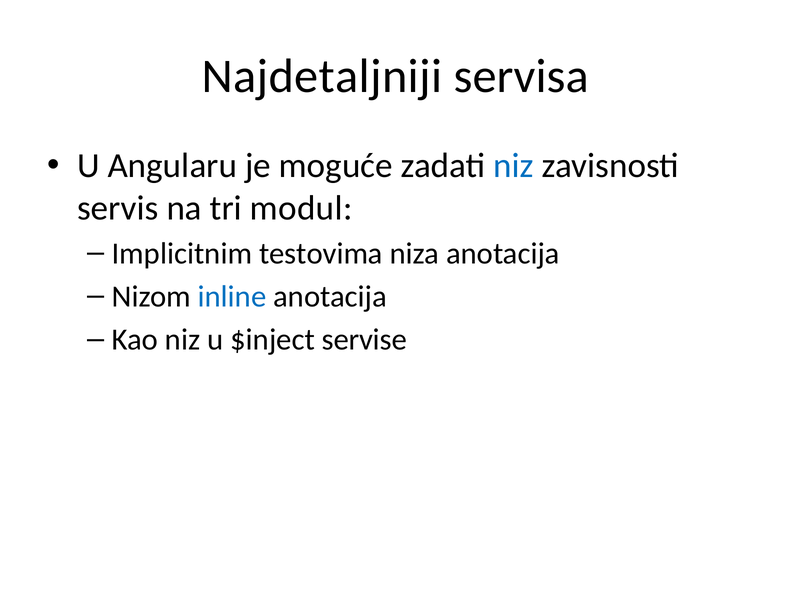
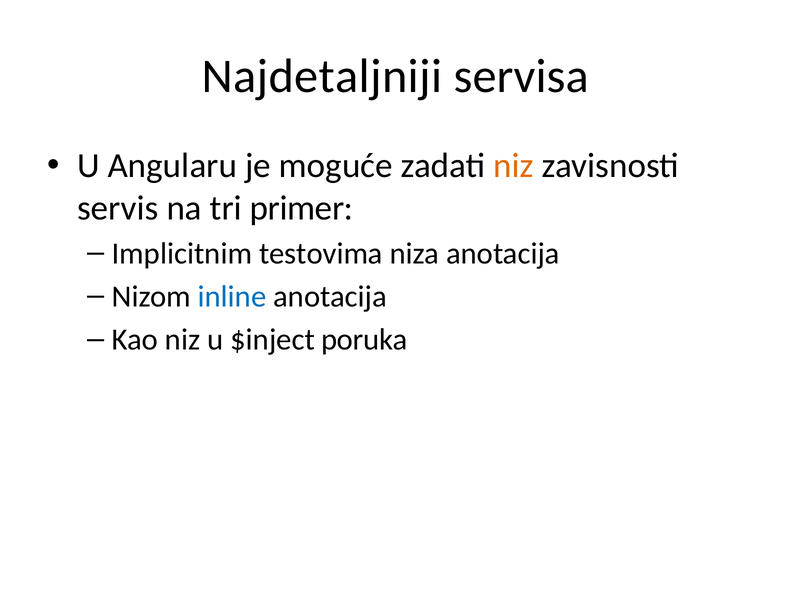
niz colour: blue -> orange (514, 166)
modul: modul -> primer (301, 208)
servise: servise -> poruka (364, 340)
